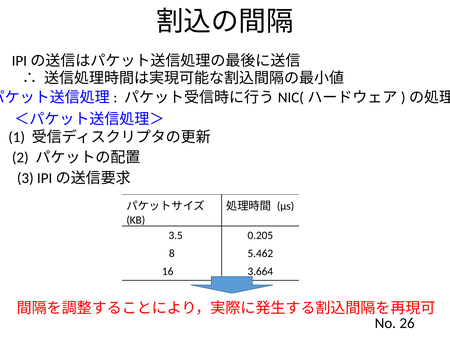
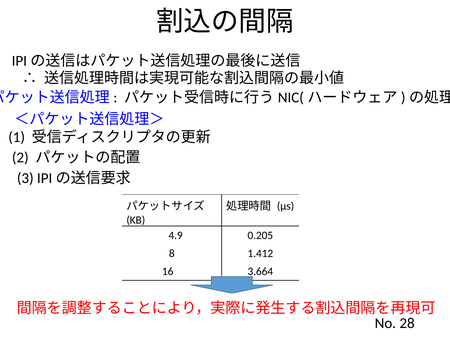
3.5: 3.5 -> 4.9 (176, 235)
5.462: 5.462 -> 1.412 (260, 253)
26: 26 -> 28 (407, 323)
